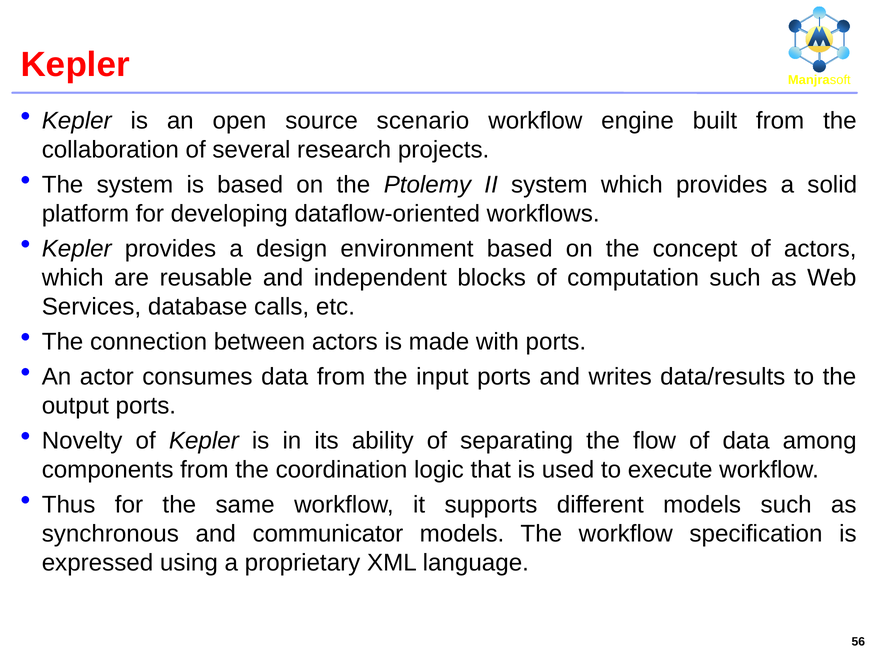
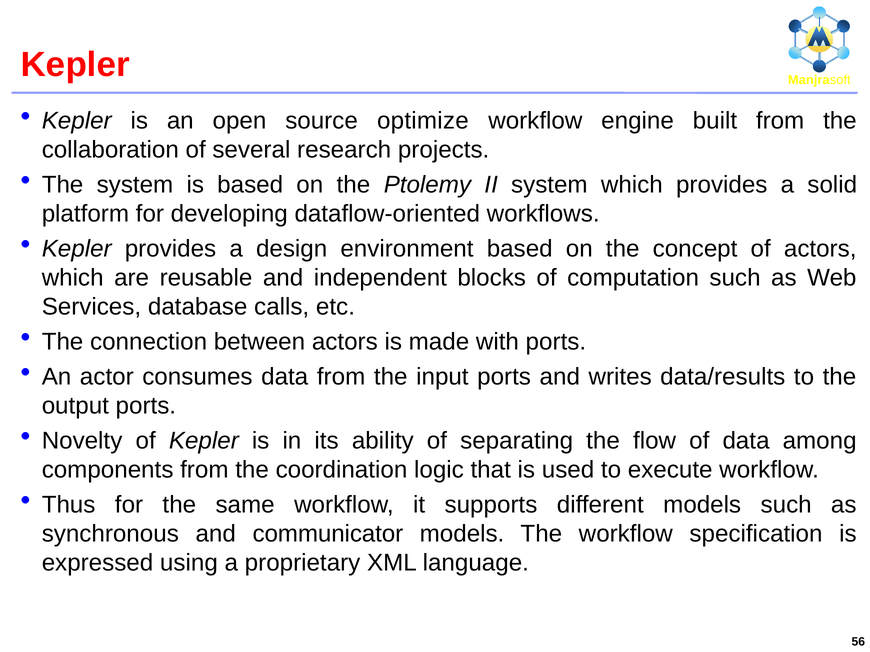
scenario: scenario -> optimize (423, 121)
